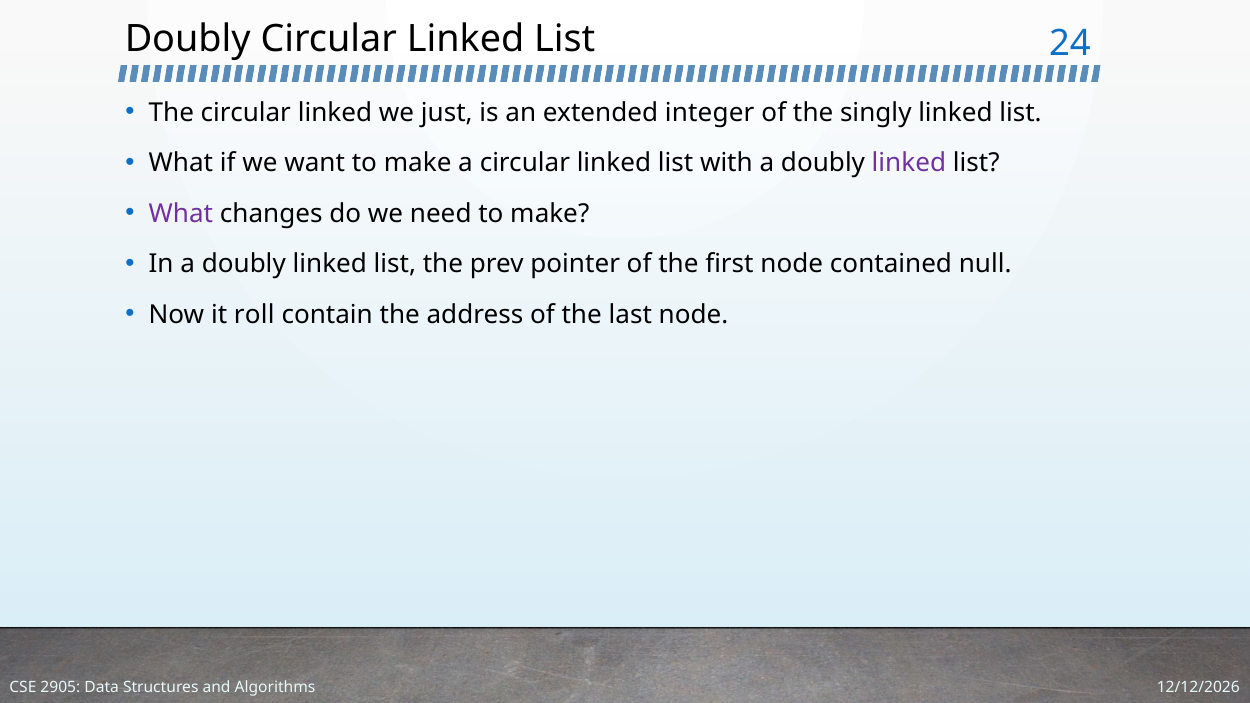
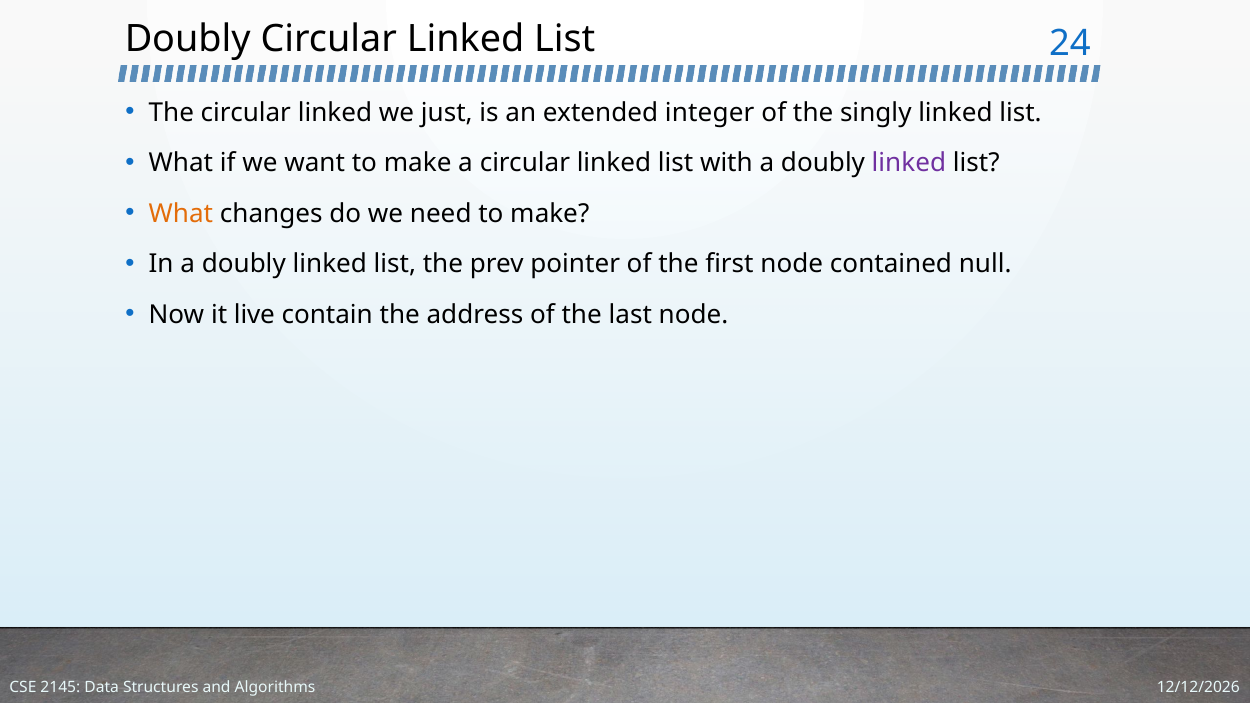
What colour: purple -> orange (181, 214)
roll: roll -> live (254, 315)
2905: 2905 -> 2145 (60, 687)
